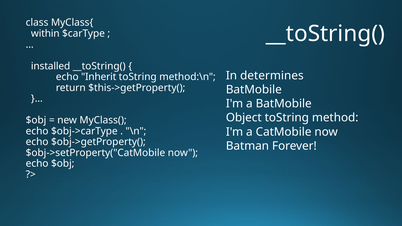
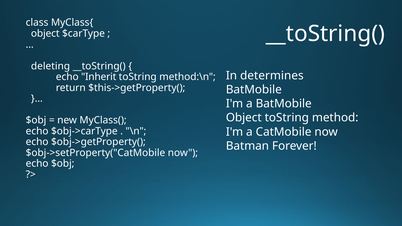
within: within -> object (45, 34)
installed: installed -> deleting (51, 66)
